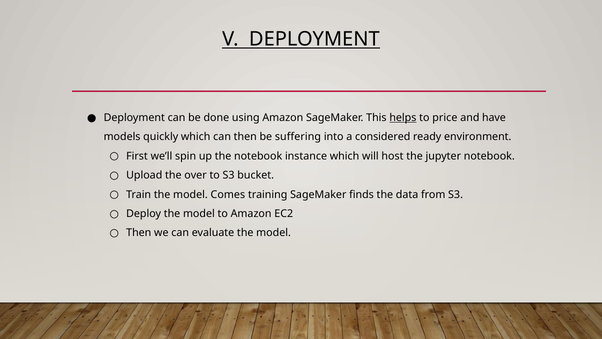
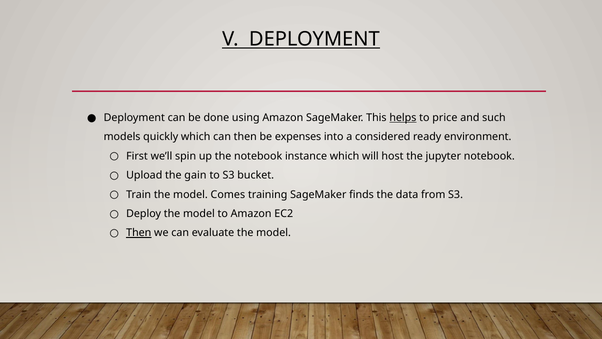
have: have -> such (494, 118)
suffering: suffering -> expenses (298, 137)
over: over -> gain (195, 175)
Then underline: none -> present (139, 233)
